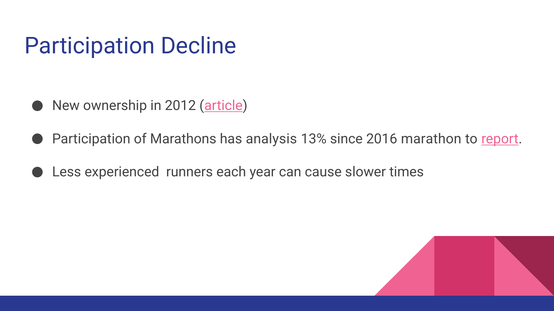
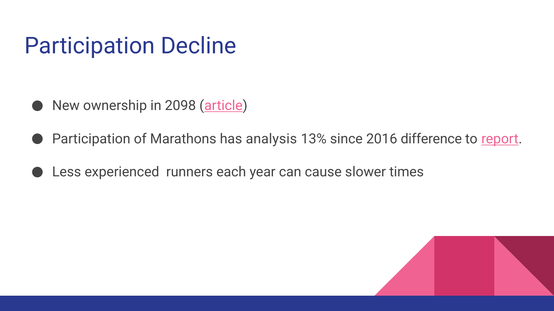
2012: 2012 -> 2098 (180, 106)
marathon: marathon -> difference (431, 139)
